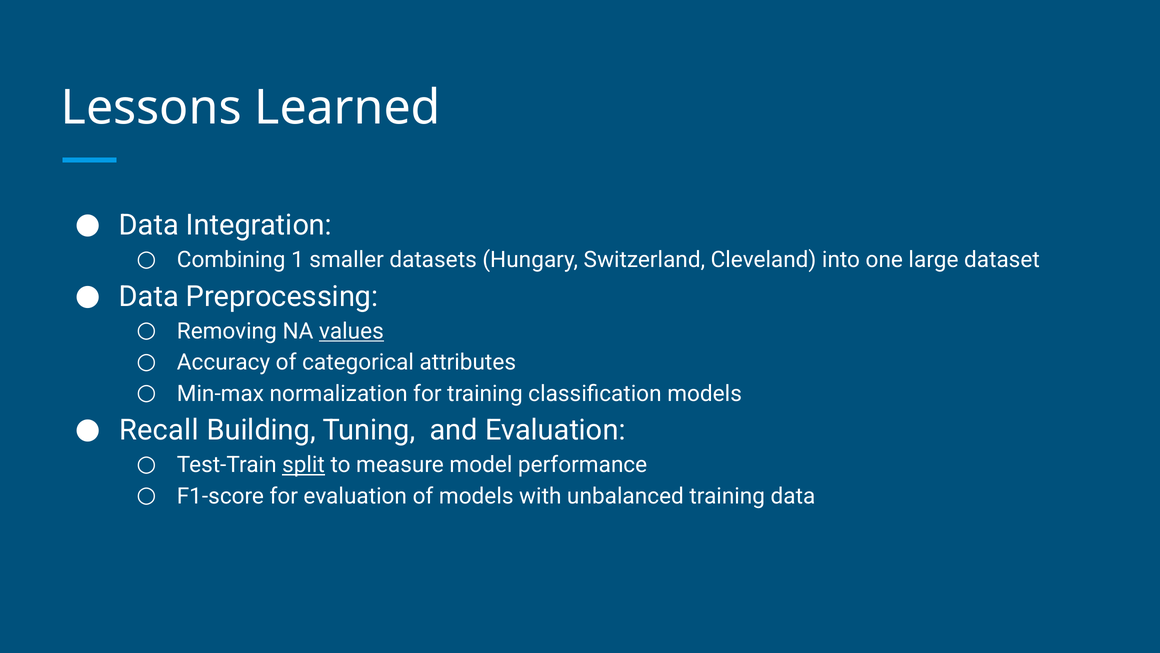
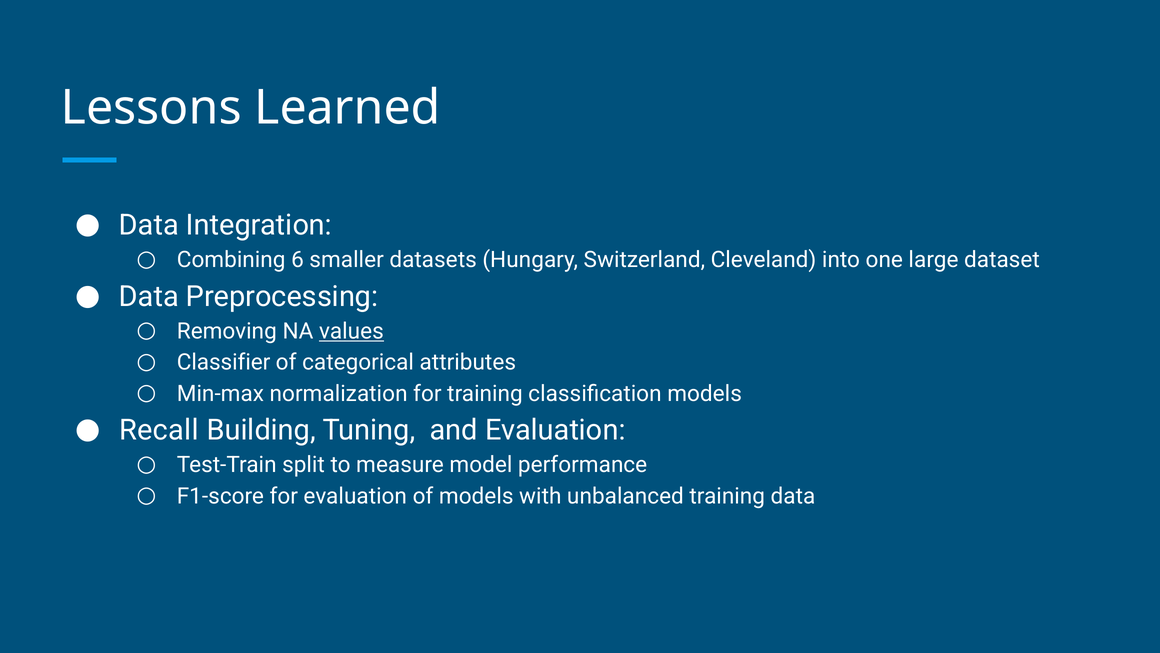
1: 1 -> 6 (298, 260)
Accuracy: Accuracy -> Classifier (224, 362)
split underline: present -> none (303, 465)
